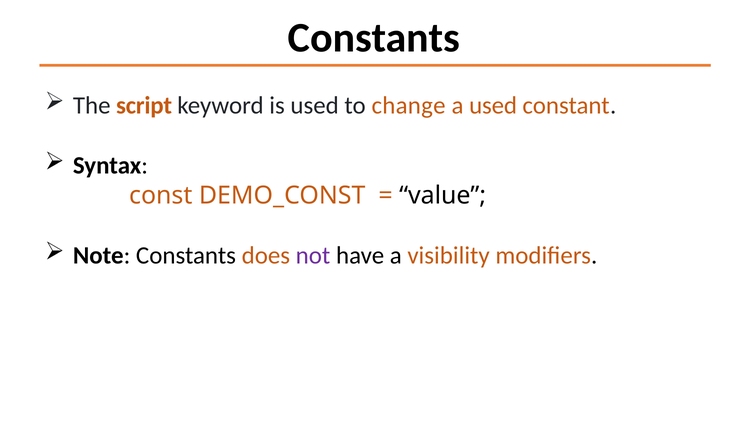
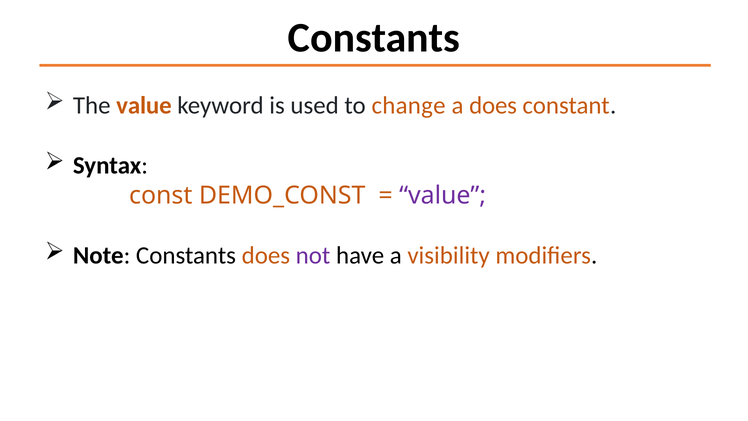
The script: script -> value (144, 106)
a used: used -> does (493, 106)
value colour: black -> purple (443, 195)
